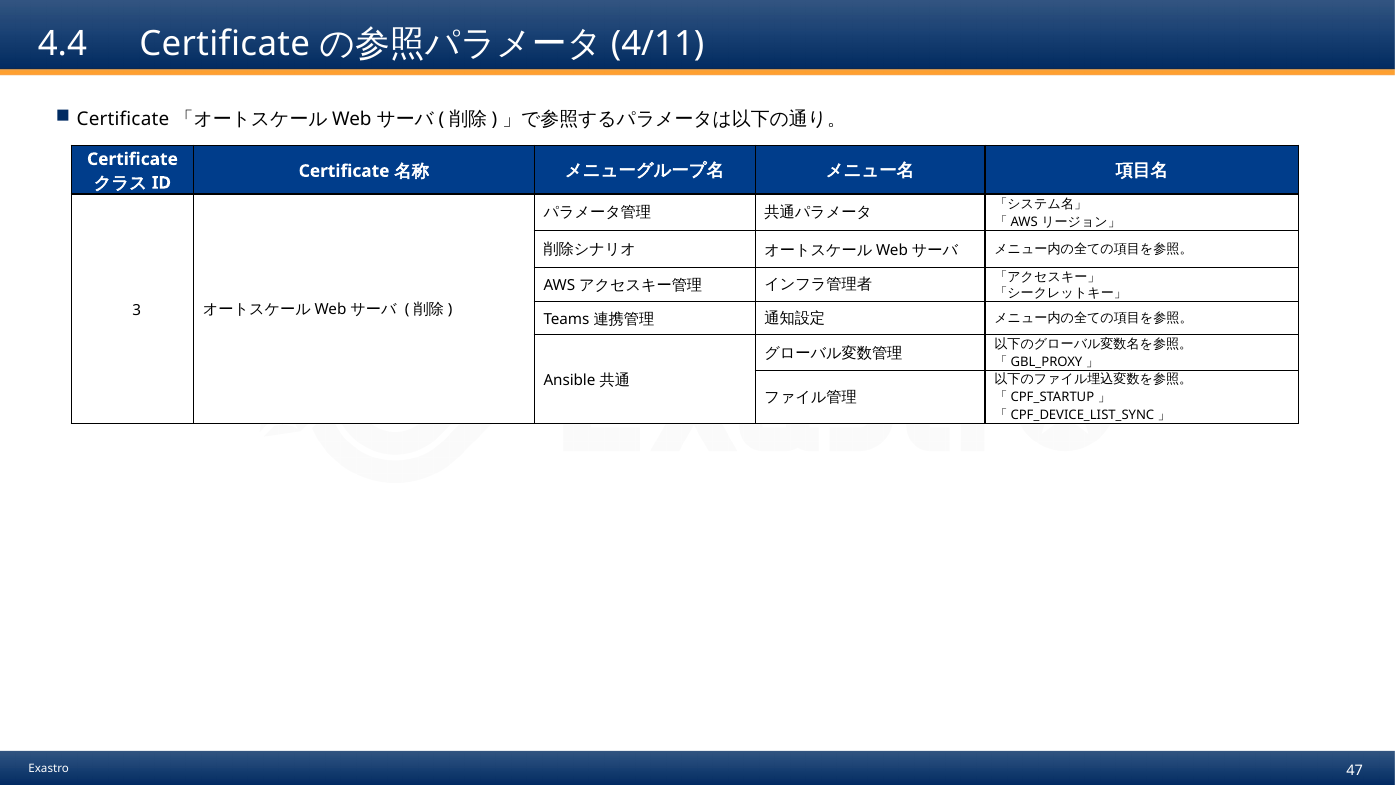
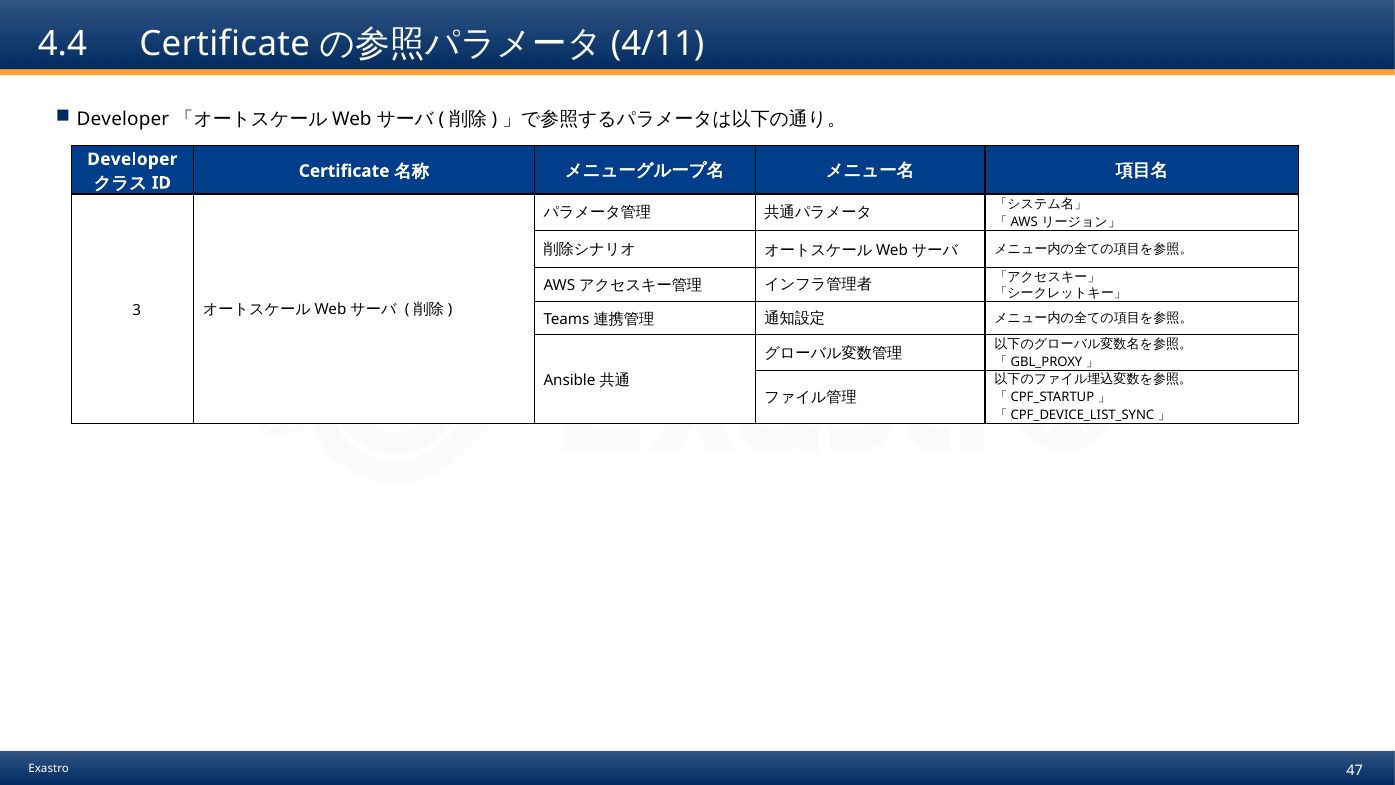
Certificate: Certificate -> Developer (123, 119)
Certificate: Certificate -> Developer (132, 159)
